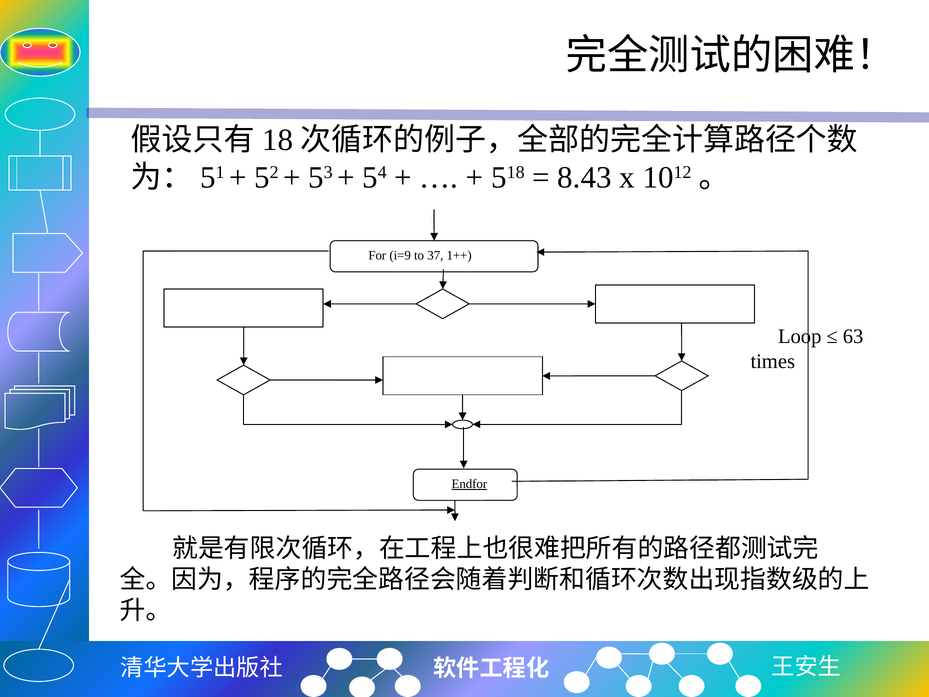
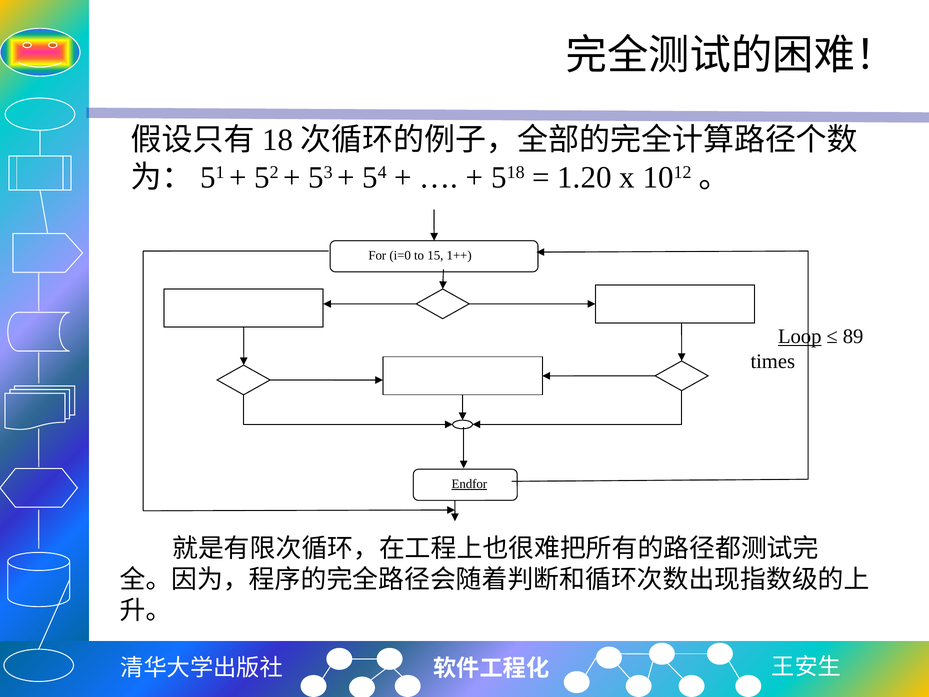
8.43: 8.43 -> 1.20 (585, 177)
i=9: i=9 -> i=0 (400, 255)
37: 37 -> 15 (435, 255)
Loop underline: none -> present (800, 336)
63: 63 -> 89 (853, 336)
